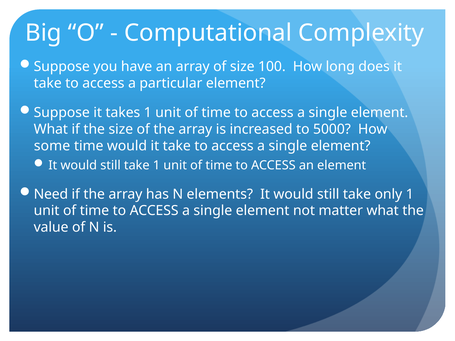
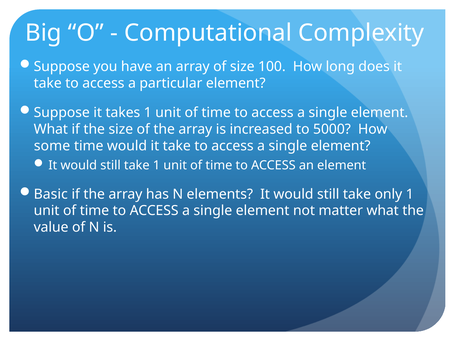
Need: Need -> Basic (51, 194)
